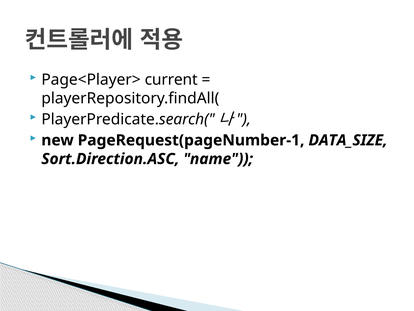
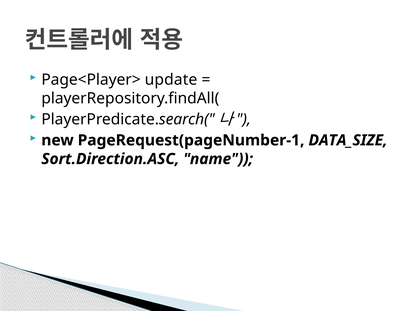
current: current -> update (171, 80)
